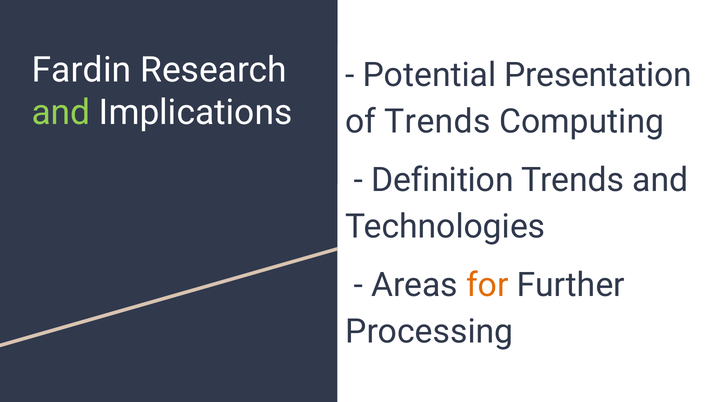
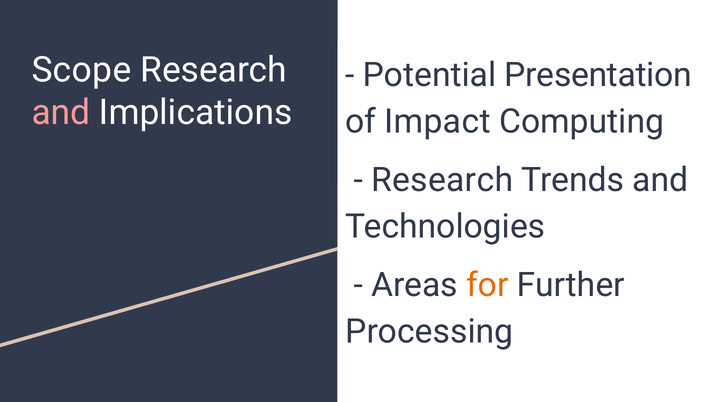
Fardin: Fardin -> Scope (81, 70)
and colour: light green -> pink (61, 112)
of Trends: Trends -> Impact (437, 122)
Definition: Definition -> Research (442, 180)
